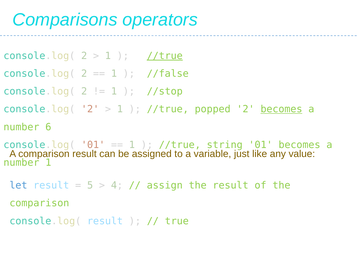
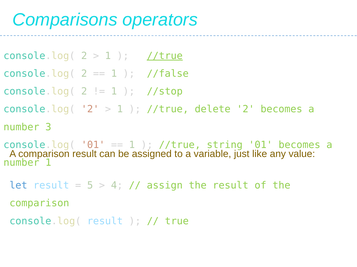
popped: popped -> delete (213, 110)
becomes underline: present -> none (281, 110)
6: 6 -> 3 (48, 127)
